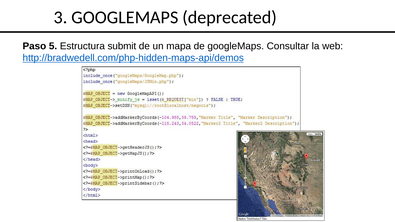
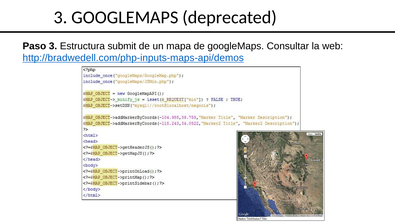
Paso 5: 5 -> 3 (53, 46)
http://bradwedell.com/php-hidden-maps-api/demos: http://bradwedell.com/php-hidden-maps-api/demos -> http://bradwedell.com/php-inputs-maps-api/demos (133, 58)
